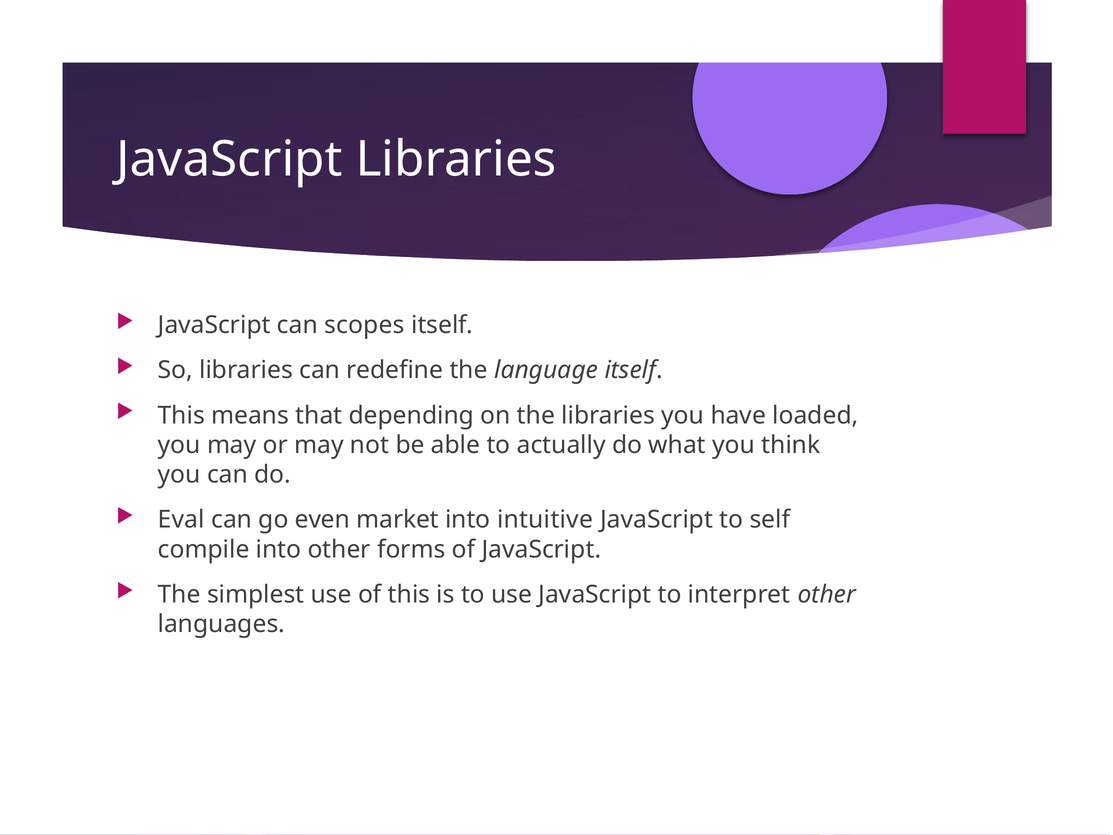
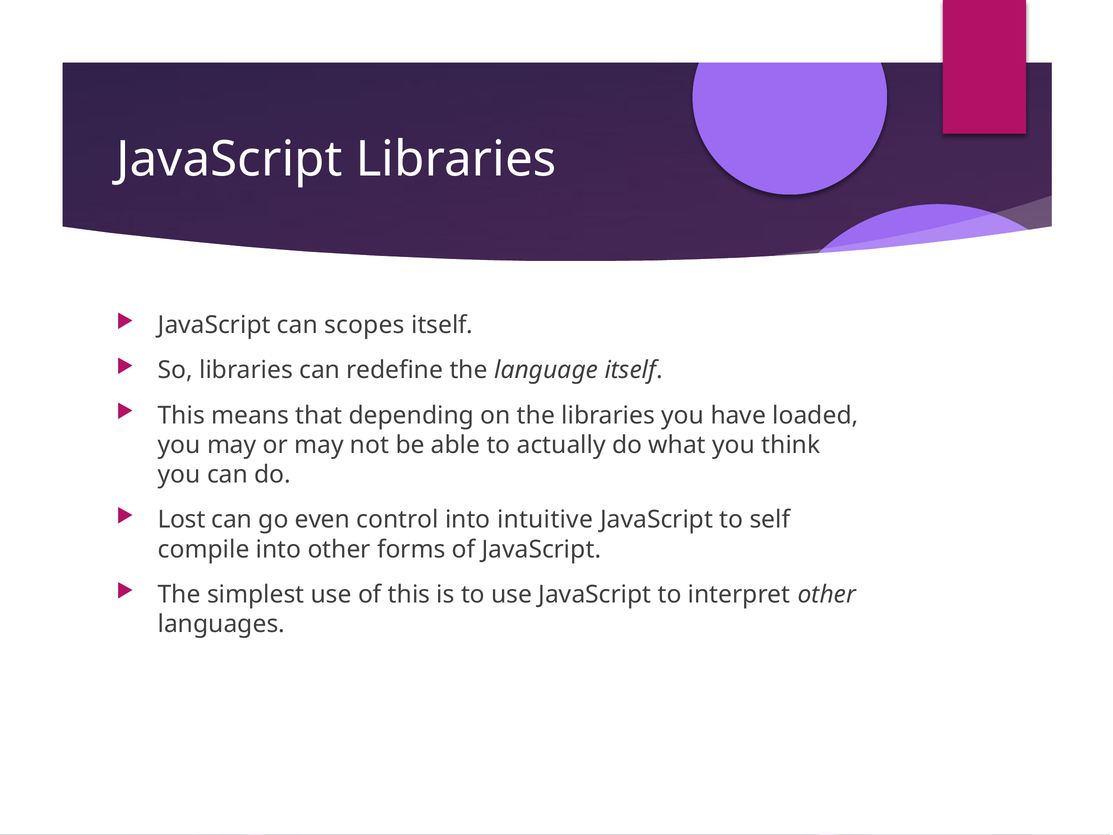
Eval: Eval -> Lost (182, 520)
market: market -> control (398, 520)
